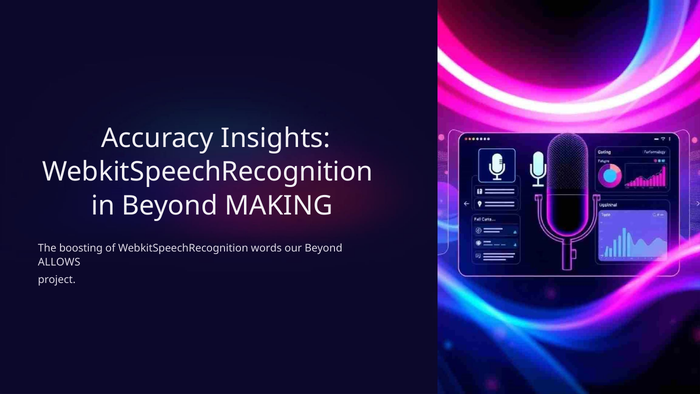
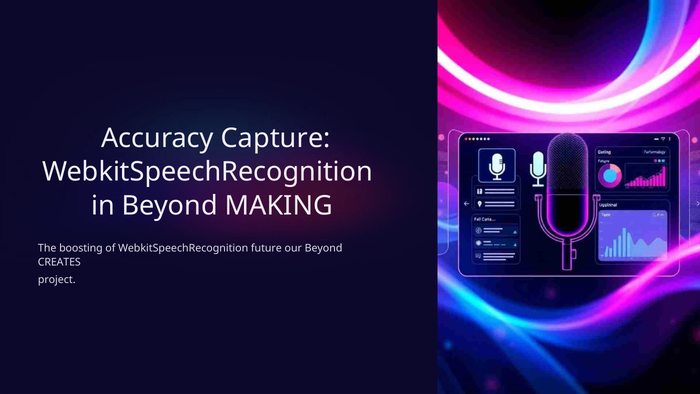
Insights: Insights -> Capture (276, 138)
words: words -> future (266, 248)
ALLOWS: ALLOWS -> CREATES (59, 262)
